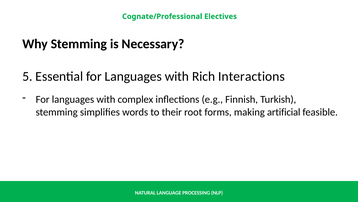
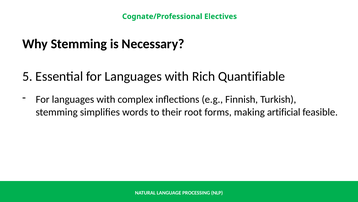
Interactions: Interactions -> Quantifiable (252, 76)
